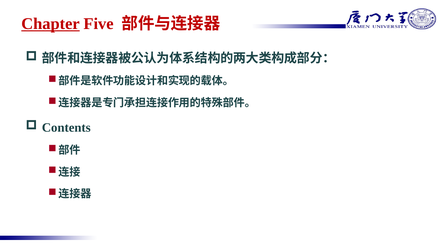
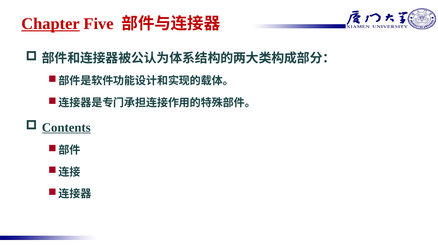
Contents underline: none -> present (66, 128)
